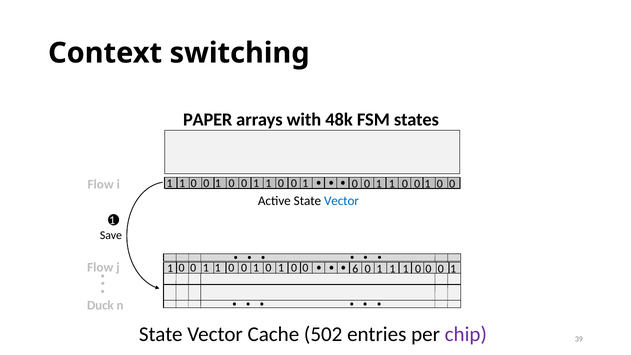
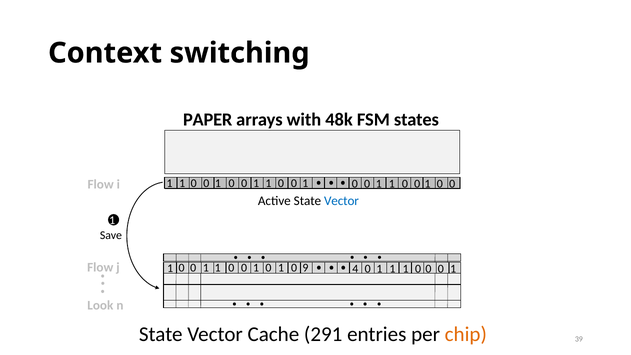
6: 6 -> 4 (355, 269)
0: 0 -> 9 (305, 268)
Duck: Duck -> Look (100, 305)
502: 502 -> 291 (323, 334)
chip colour: purple -> orange (466, 334)
